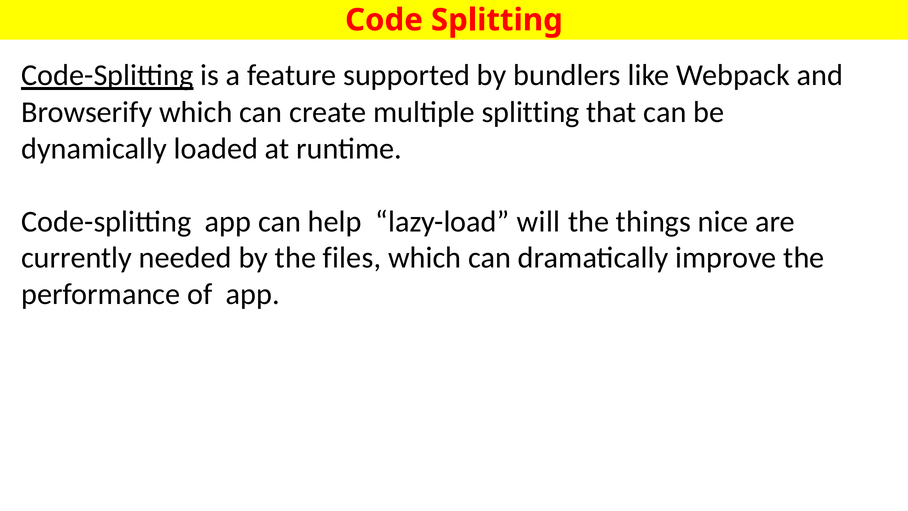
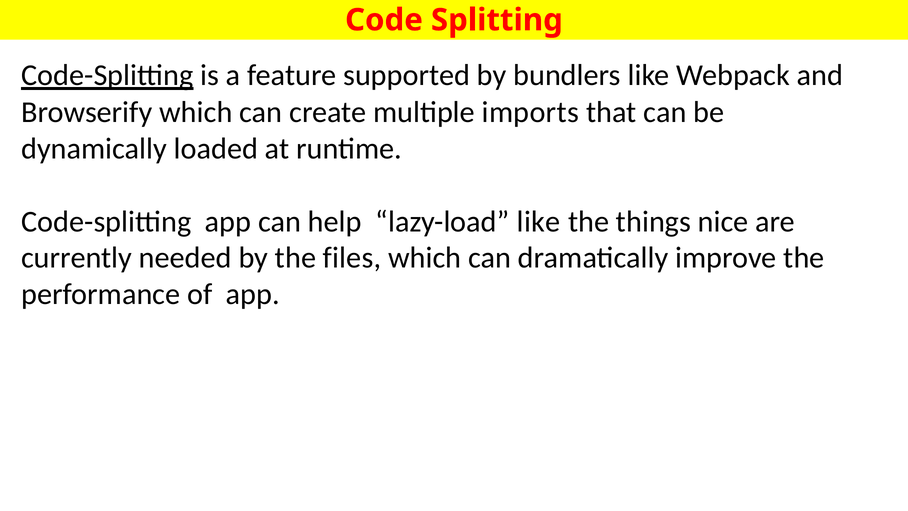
multiple splitting: splitting -> imports (530, 112)
lazy-load will: will -> like (539, 221)
